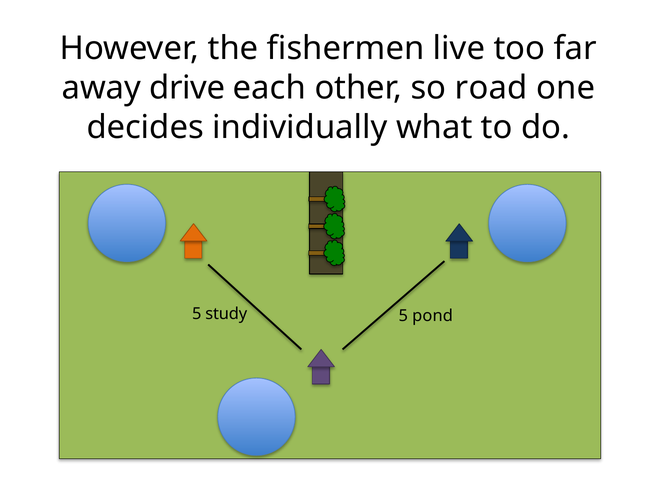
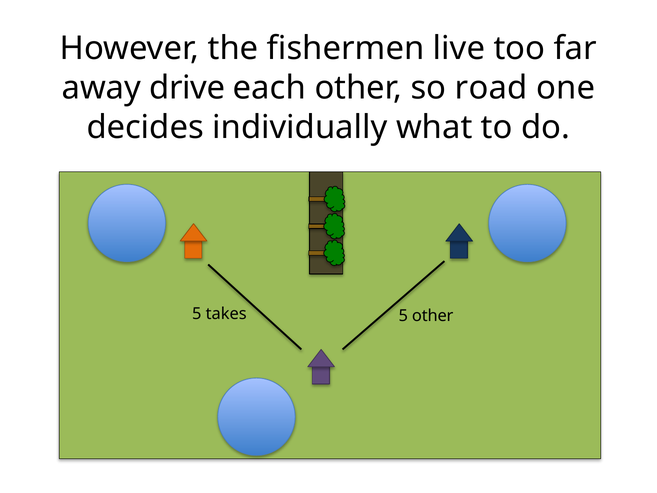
study: study -> takes (226, 313)
5 pond: pond -> other (433, 316)
